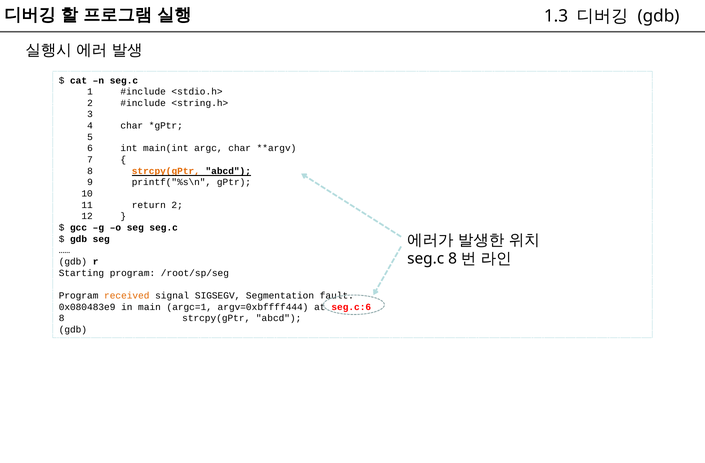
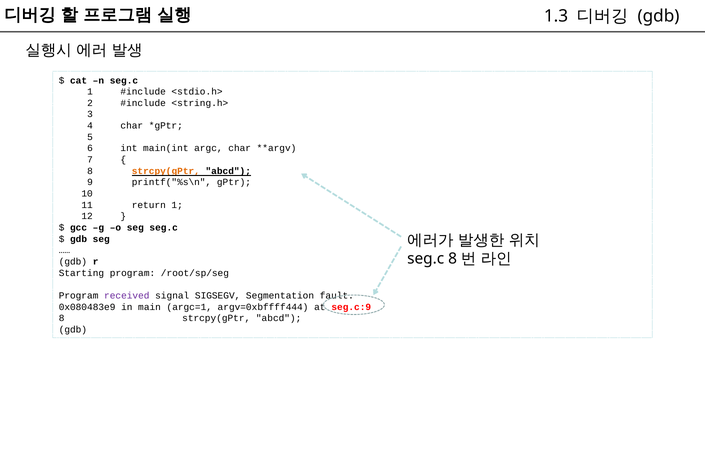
return 2: 2 -> 1 (177, 205)
received colour: orange -> purple (127, 296)
seg.c:6: seg.c:6 -> seg.c:9 (351, 307)
